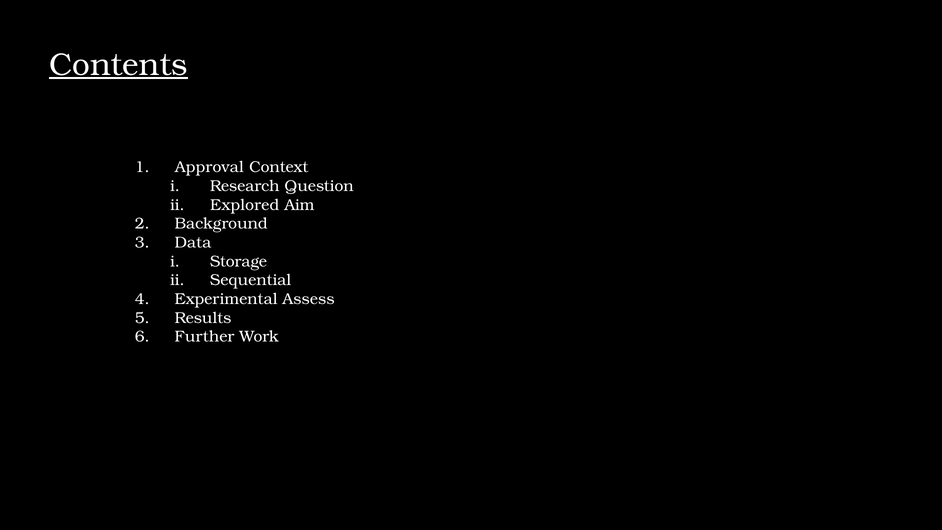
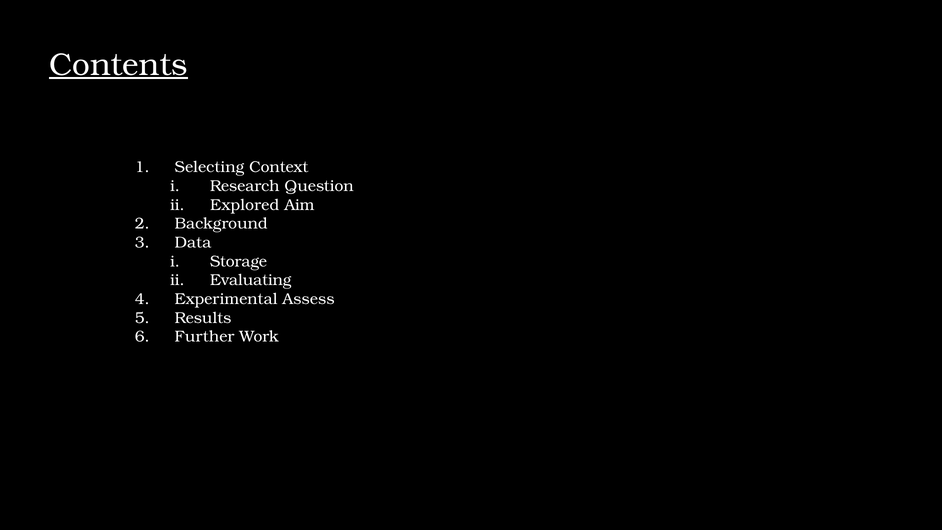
Approval: Approval -> Selecting (209, 167)
Sequential: Sequential -> Evaluating (251, 280)
